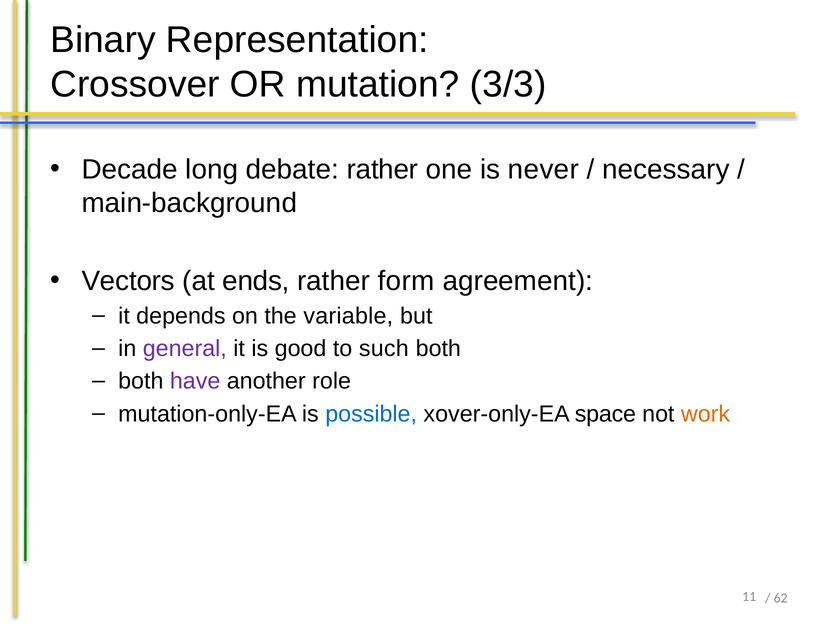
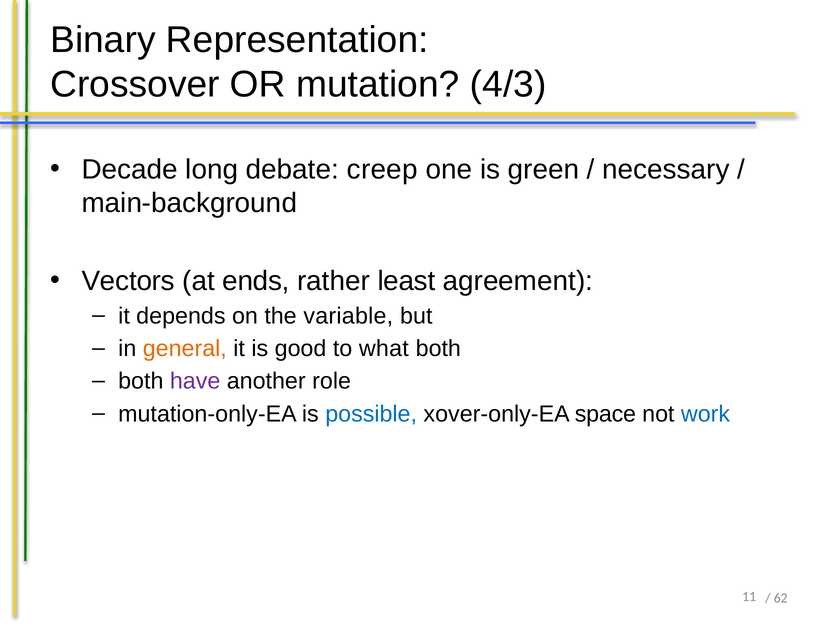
3/3: 3/3 -> 4/3 (508, 84)
debate rather: rather -> creep (382, 169)
never: never -> green (544, 169)
form: form -> least (406, 281)
general colour: purple -> orange (185, 349)
such: such -> what (384, 349)
work colour: orange -> blue (706, 414)
